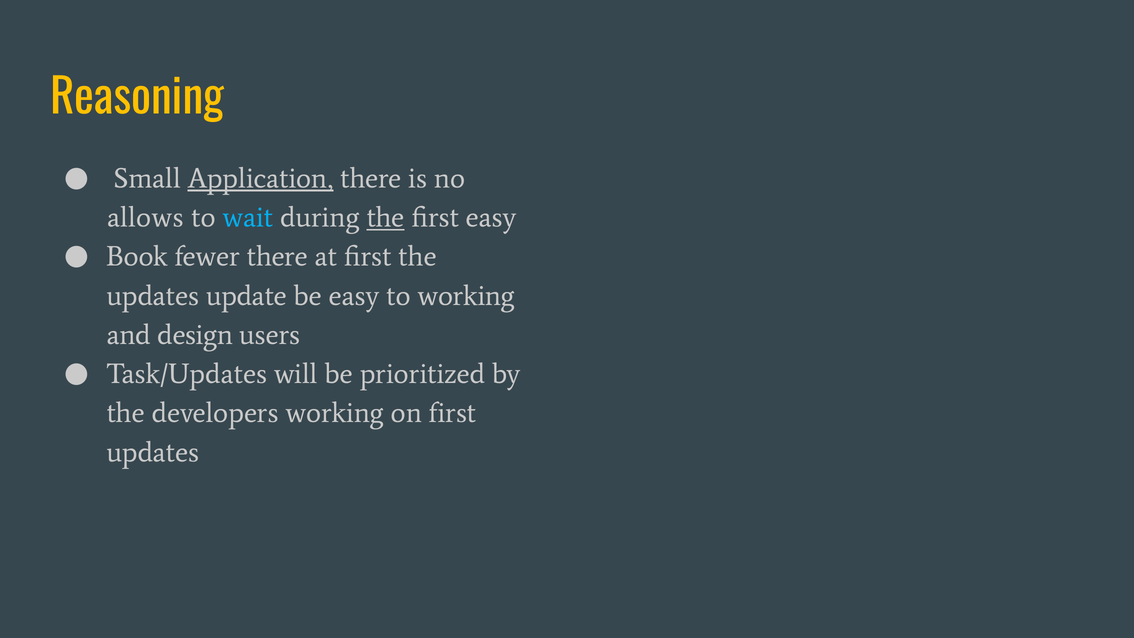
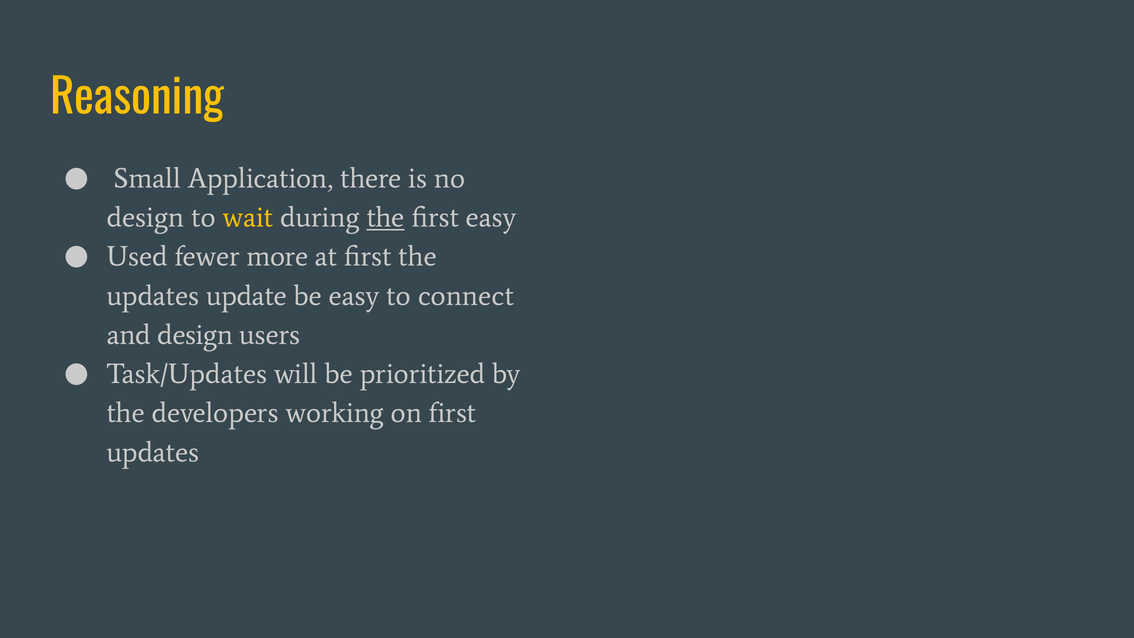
Application underline: present -> none (261, 178)
allows: allows -> design (145, 217)
wait colour: light blue -> yellow (248, 217)
Book: Book -> Used (137, 257)
fewer there: there -> more (278, 257)
to working: working -> connect (466, 296)
